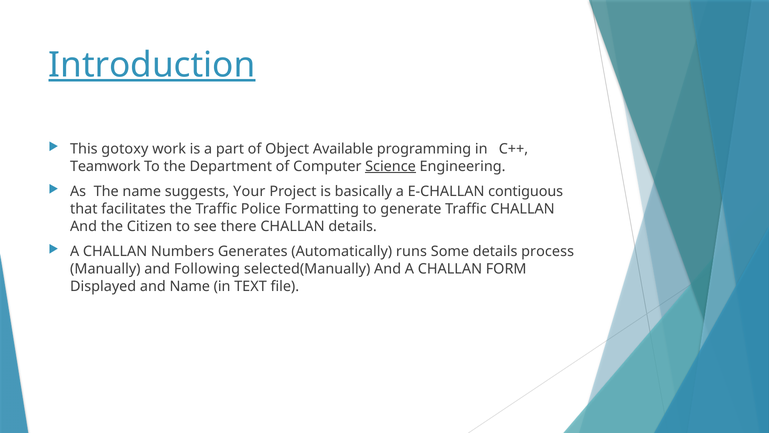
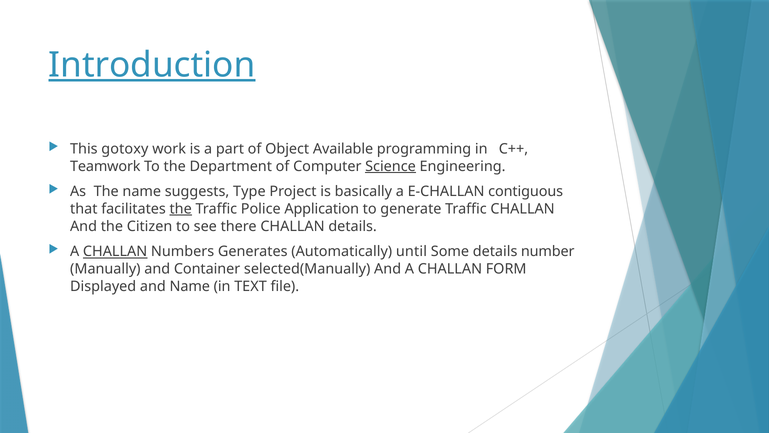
Your: Your -> Type (249, 191)
the underline: none -> present (181, 209)
Formatting: Formatting -> Application (322, 209)
CHALLAN underline: none -> present (115, 251)
runs: runs -> until (411, 251)
process: process -> number (548, 251)
Following: Following -> Container (207, 269)
